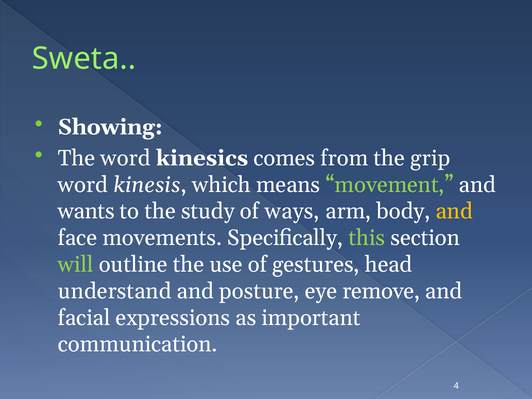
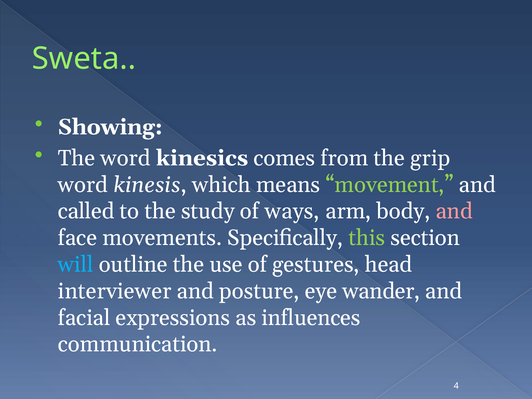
wants: wants -> called (86, 211)
and colour: yellow -> pink (454, 211)
will colour: light green -> light blue (76, 264)
understand: understand -> interviewer (115, 291)
remove: remove -> wander (381, 291)
important: important -> influences (311, 318)
